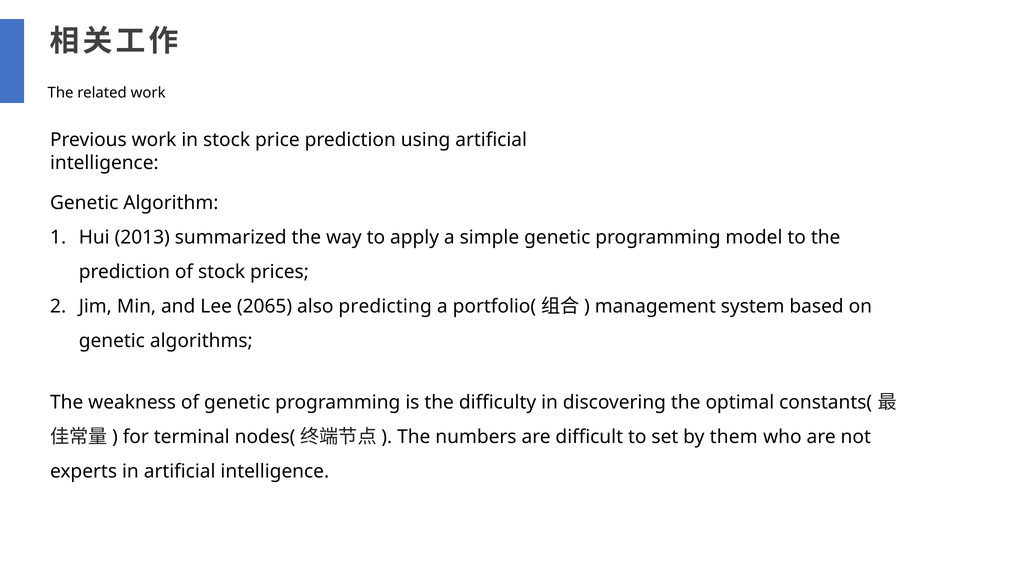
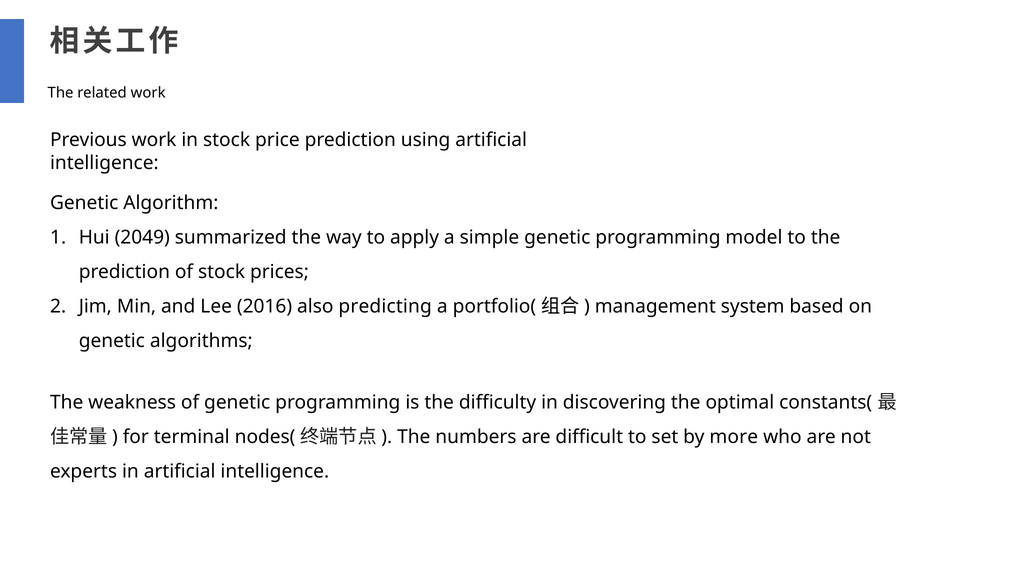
2013: 2013 -> 2049 (142, 237)
2065: 2065 -> 2016 (265, 306)
them: them -> more (734, 437)
